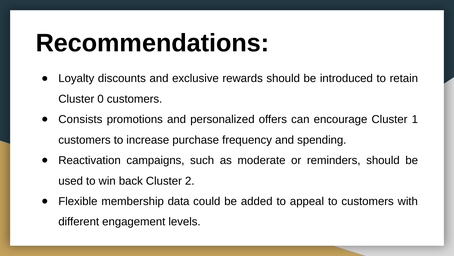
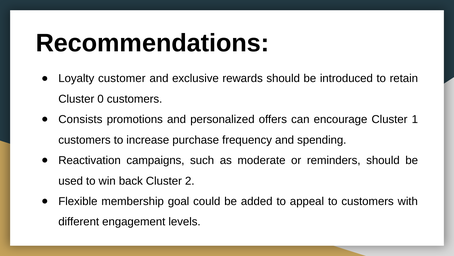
discounts: discounts -> customer (122, 78)
data: data -> goal (179, 201)
